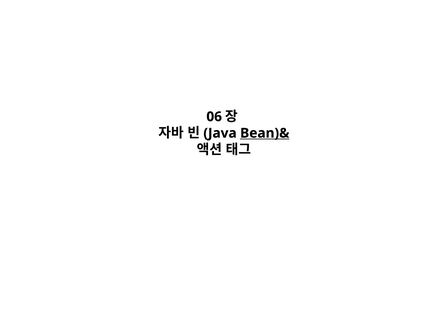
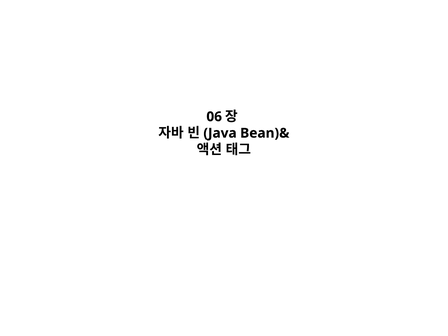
Bean)& underline: present -> none (265, 133)
